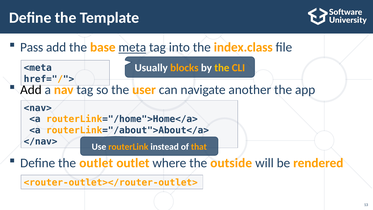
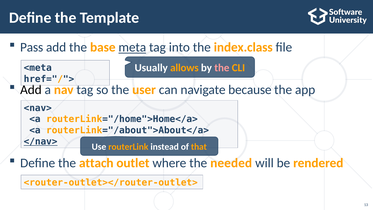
blocks: blocks -> allows (184, 68)
the colour: yellow -> pink (222, 68)
another: another -> because (250, 90)
</nav> underline: none -> present (41, 141)
the outlet: outlet -> attach (96, 163)
outside: outside -> needed (231, 163)
